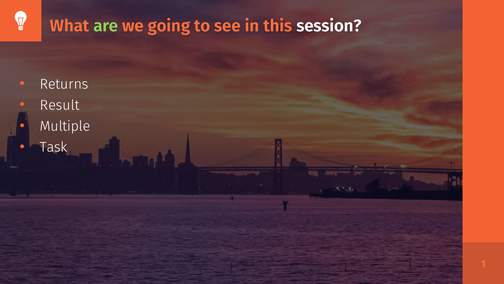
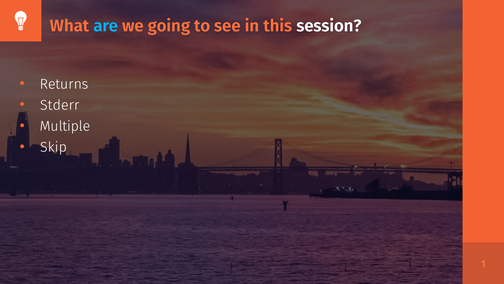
are colour: light green -> light blue (106, 26)
Result: Result -> Stderr (60, 105)
Task: Task -> Skip (53, 147)
